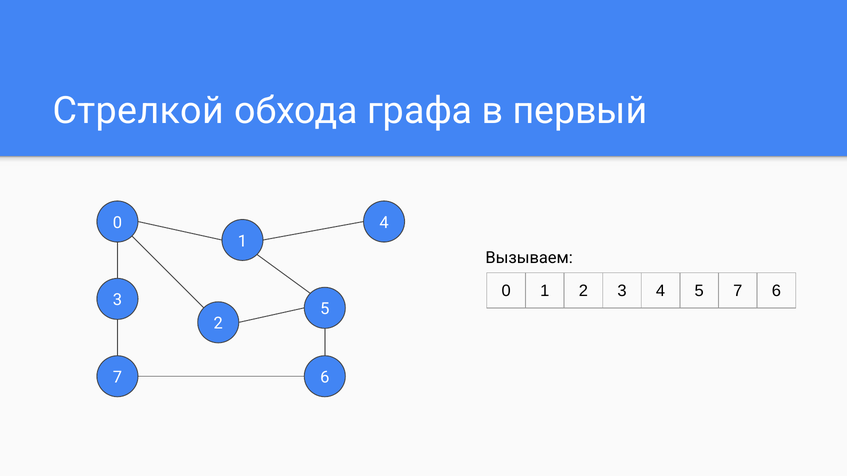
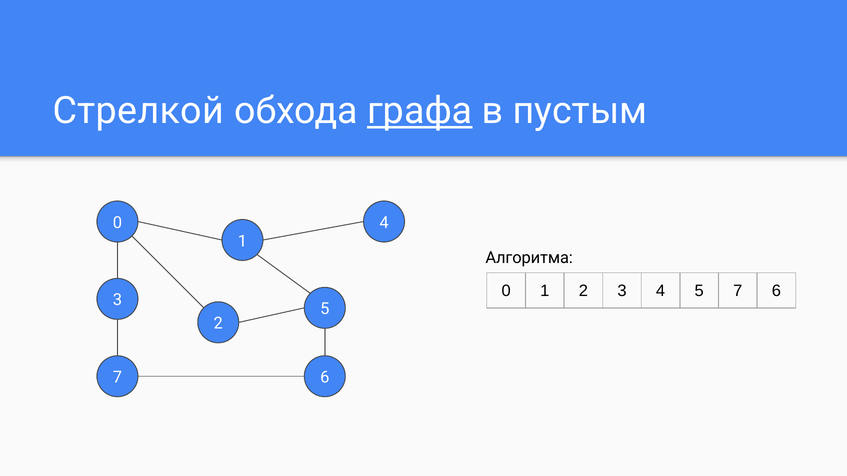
графа underline: none -> present (420, 111)
первый: первый -> пустым (580, 111)
Вызываем: Вызываем -> Алгоритма (529, 258)
